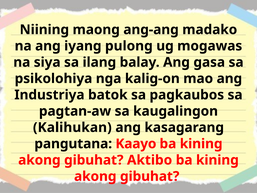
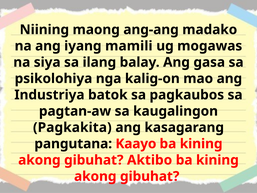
pulong: pulong -> mamili (129, 46)
Kalihukan: Kalihukan -> Pagkakita (72, 127)
